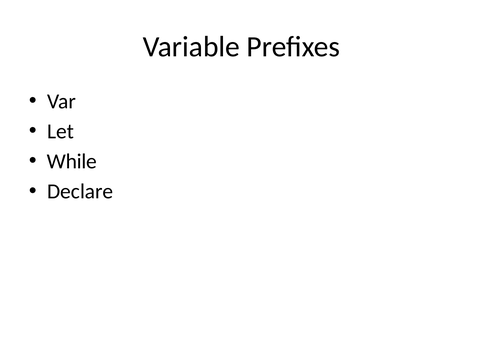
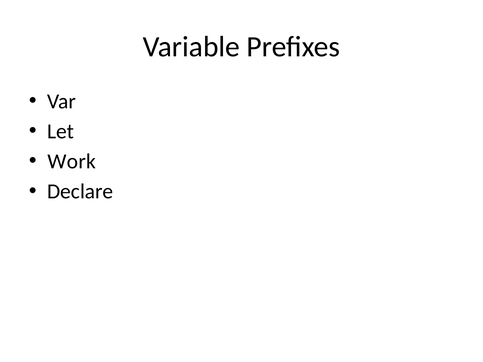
While: While -> Work (72, 161)
